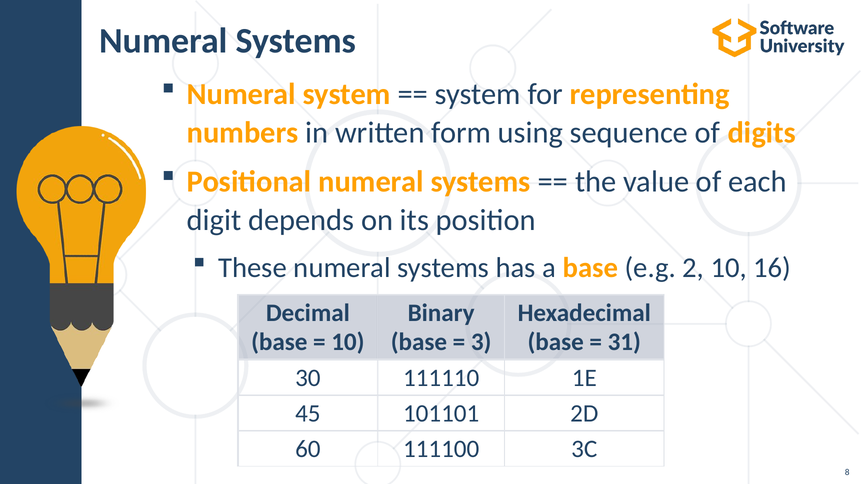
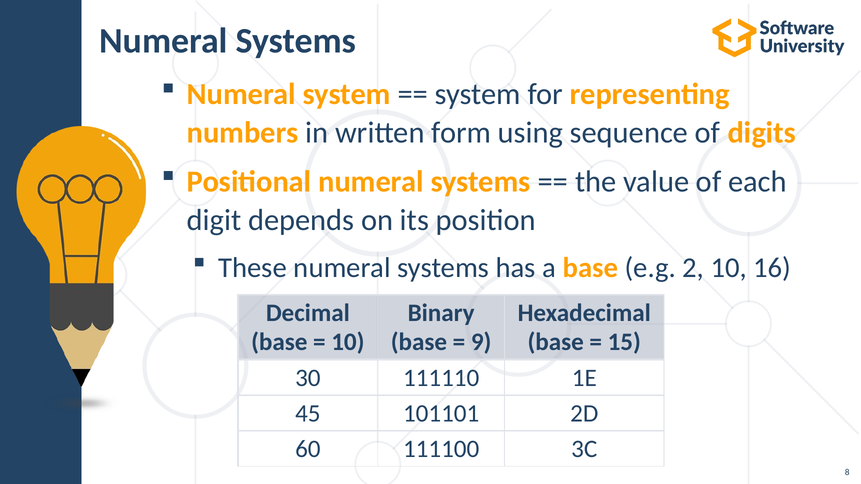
3: 3 -> 9 (481, 342)
31: 31 -> 15 (624, 342)
